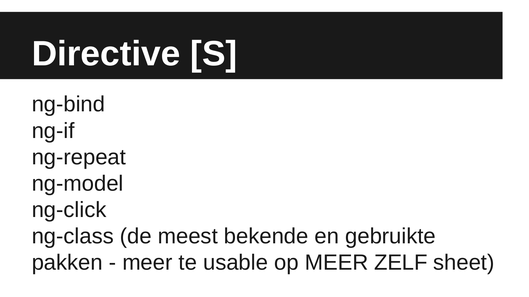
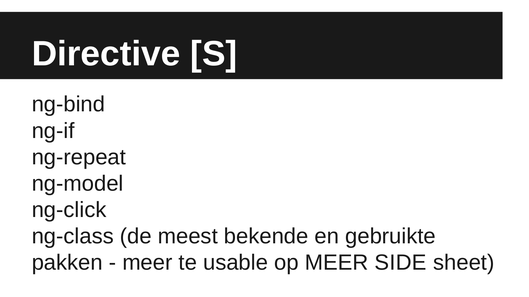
ZELF: ZELF -> SIDE (401, 263)
